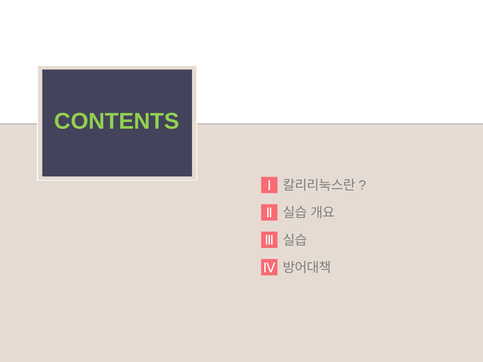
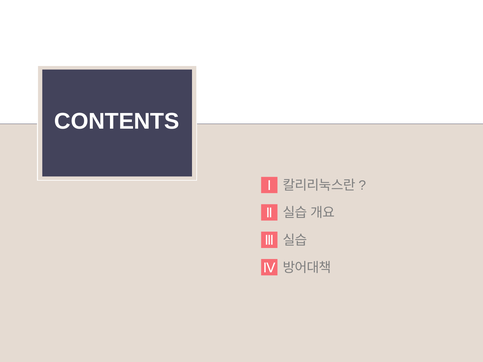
CONTENTS colour: light green -> white (117, 121)
